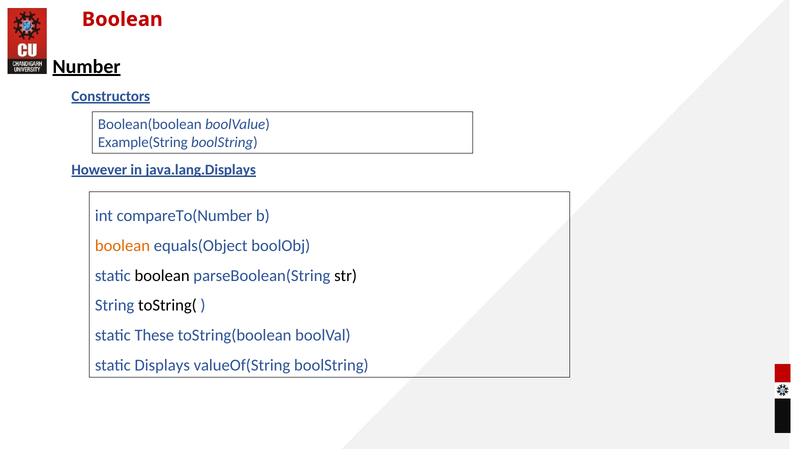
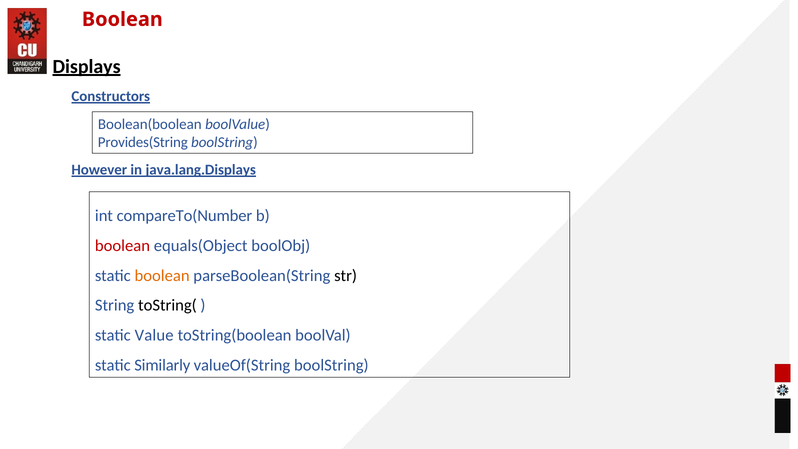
Number: Number -> Displays (87, 67)
Example(String: Example(String -> Provides(String (143, 142)
boolean colour: orange -> red (123, 246)
boolean colour: black -> orange (162, 275)
These: These -> Value (154, 335)
Displays: Displays -> Similarly (162, 365)
